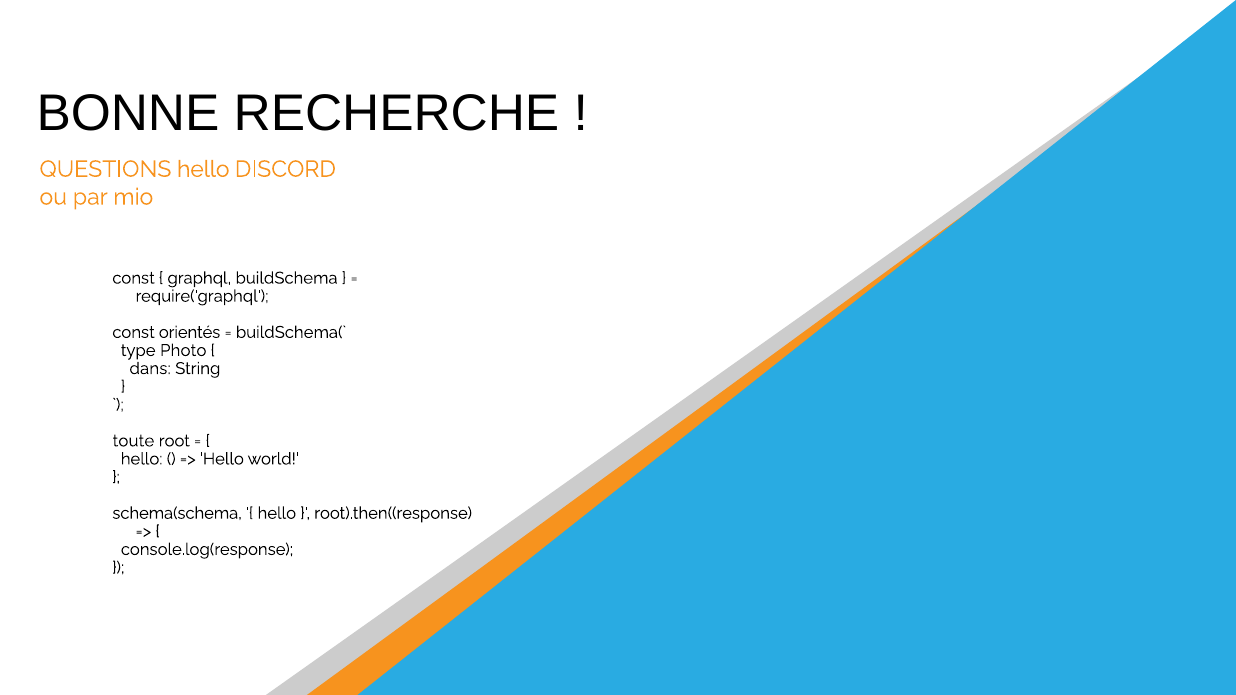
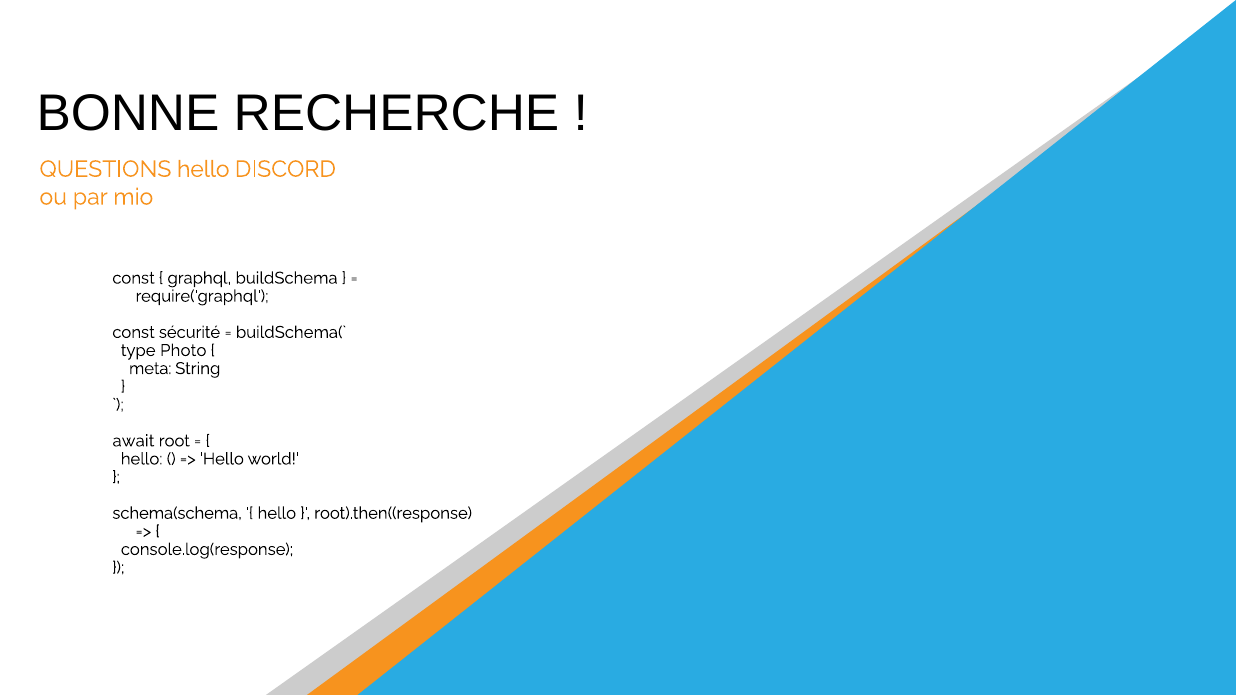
orientés: orientés -> sécurité (190, 332)
dans: dans -> meta (150, 369)
toute: toute -> await (133, 441)
